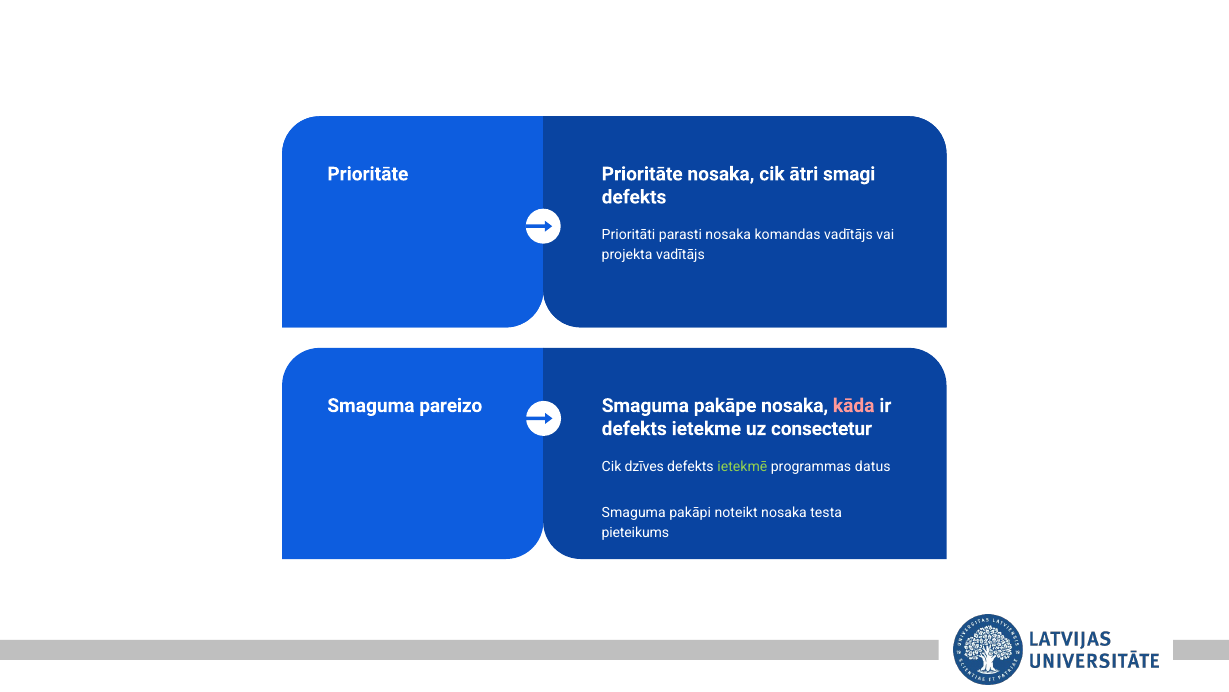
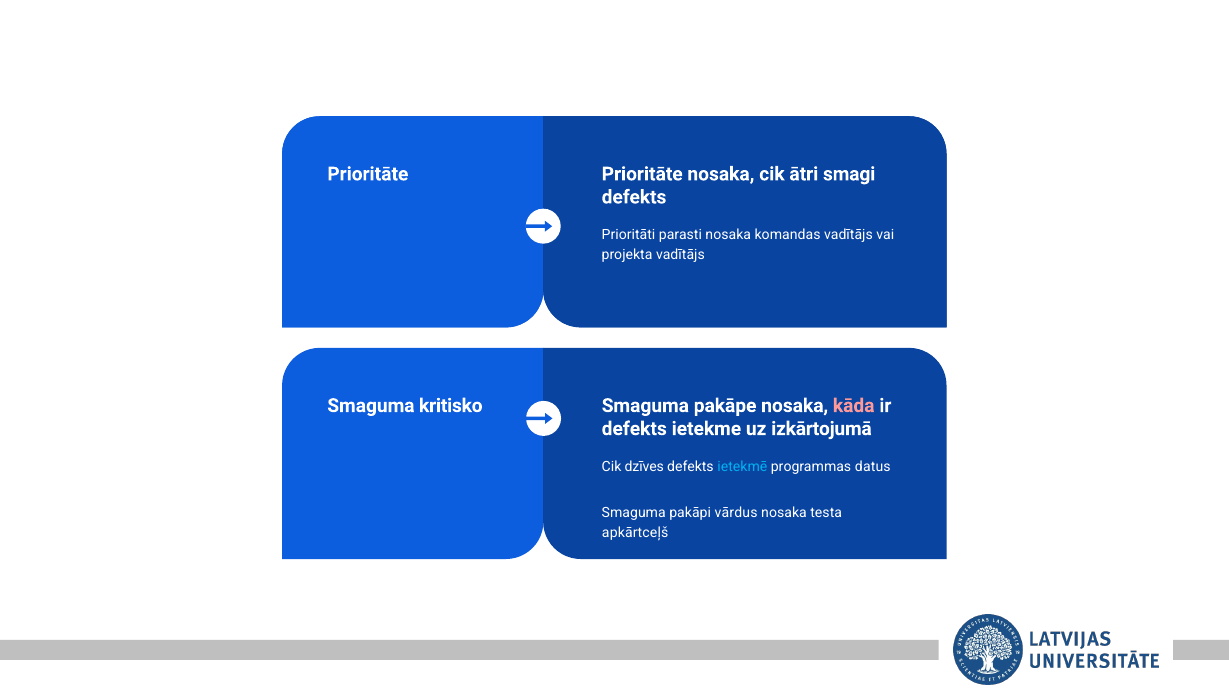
pareizo: pareizo -> kritisko (451, 405)
uz consectetur: consectetur -> izkārtojumā (821, 428)
ietekmē colour: light green -> light blue (742, 466)
noteikt: noteikt -> vārdus (736, 512)
pieteikums: pieteikums -> apkārtceļš (635, 532)
